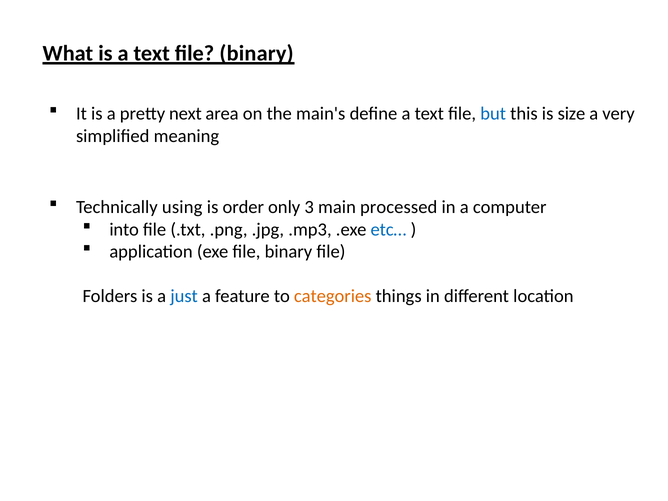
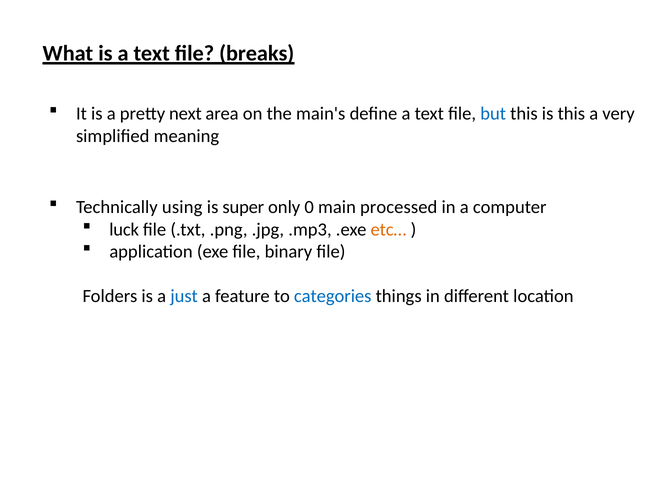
text file binary: binary -> breaks (257, 54)
is size: size -> this (571, 114)
order: order -> super (243, 207)
3: 3 -> 0 (309, 207)
into: into -> luck (124, 229)
etc… colour: blue -> orange (389, 229)
categories colour: orange -> blue (333, 296)
